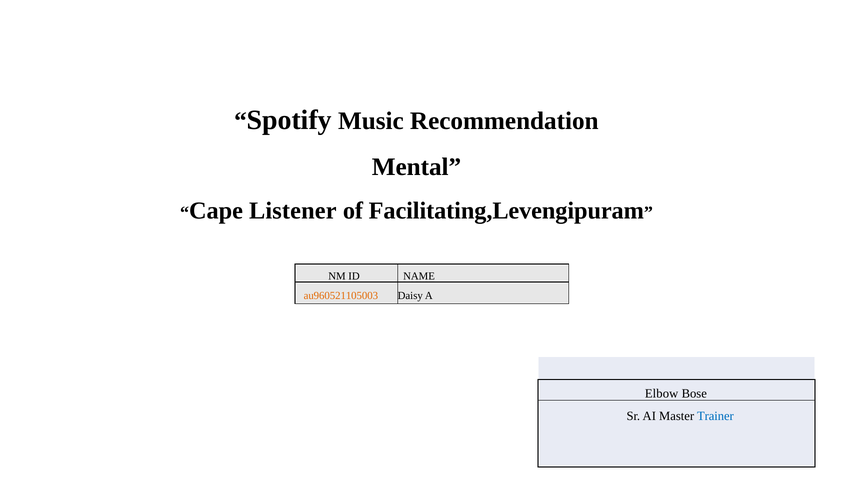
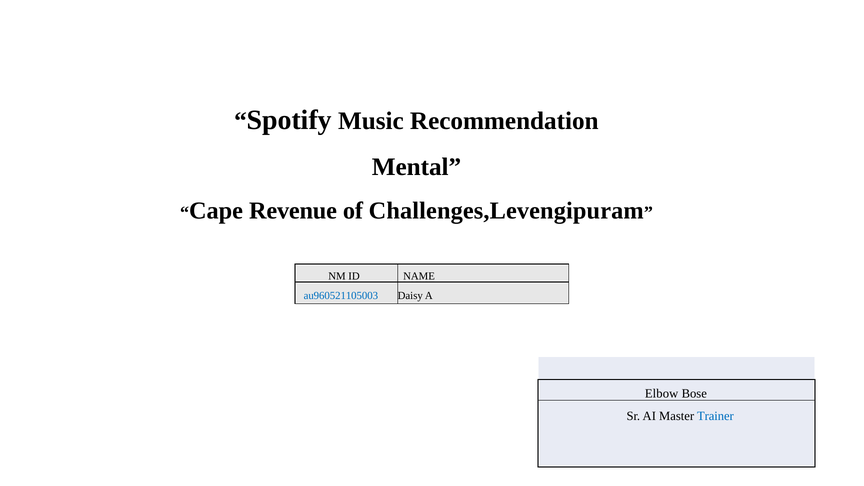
Listener: Listener -> Revenue (293, 211)
Facilitating,Levengipuram: Facilitating,Levengipuram -> Challenges,Levengipuram (506, 211)
au960521105003 colour: orange -> blue (341, 296)
